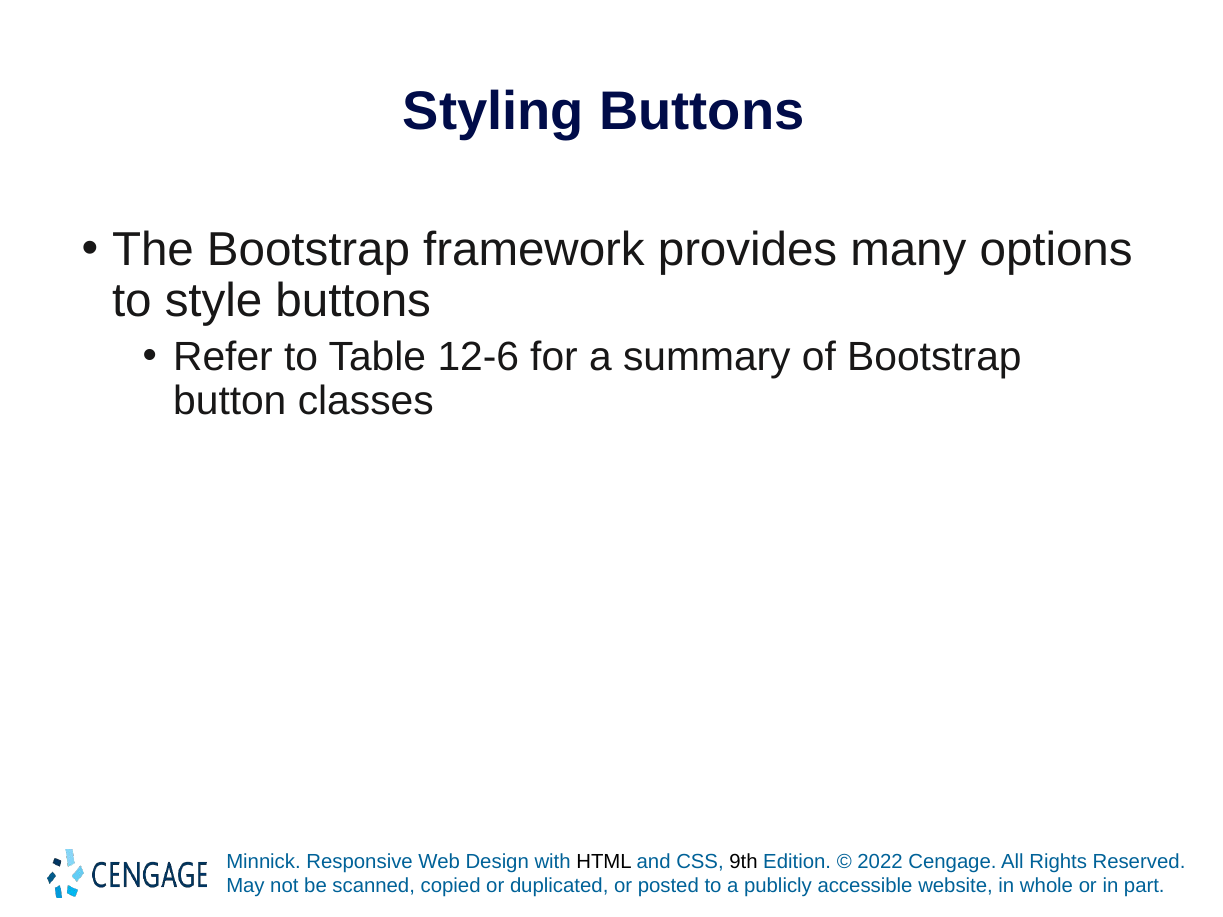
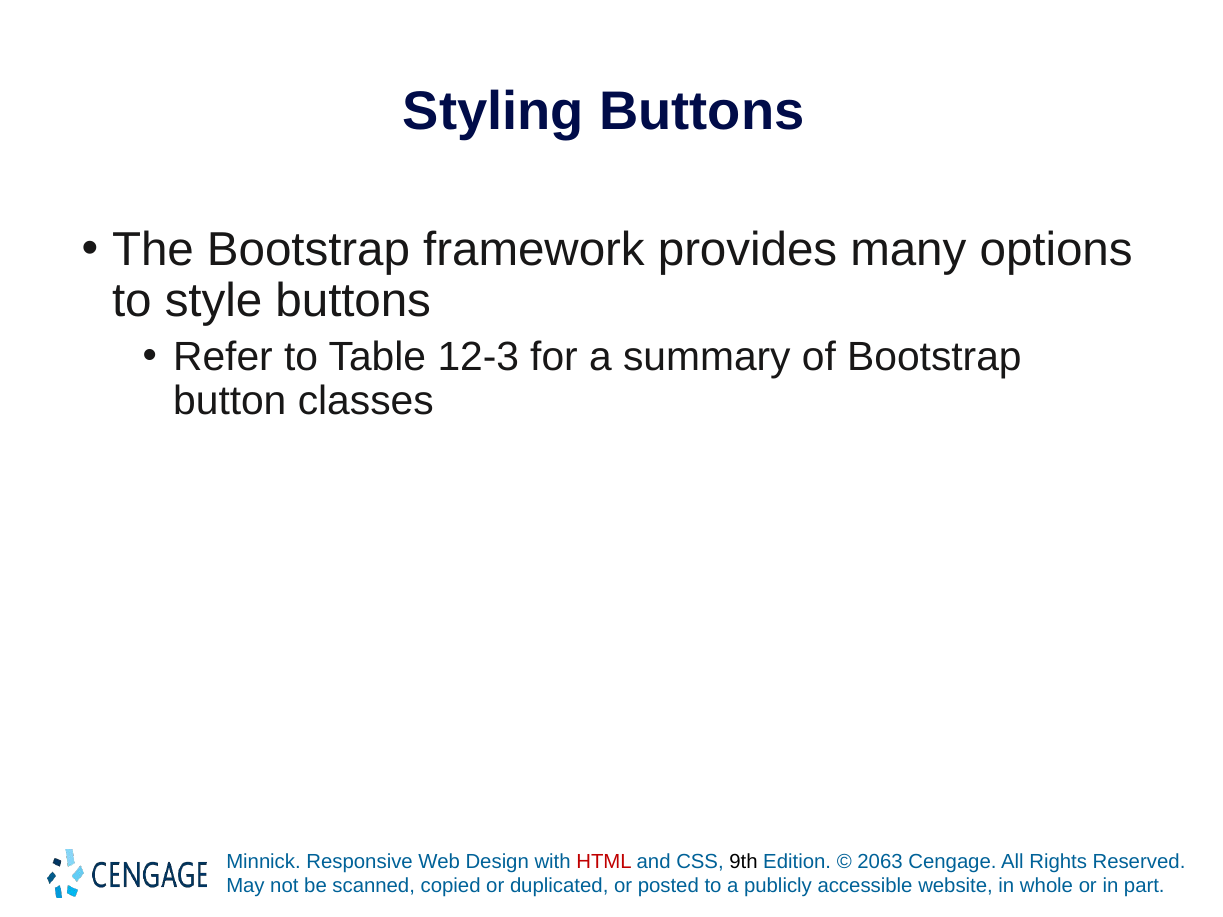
12-6: 12-6 -> 12-3 (478, 357)
HTML colour: black -> red (604, 862)
2022: 2022 -> 2063 (880, 862)
